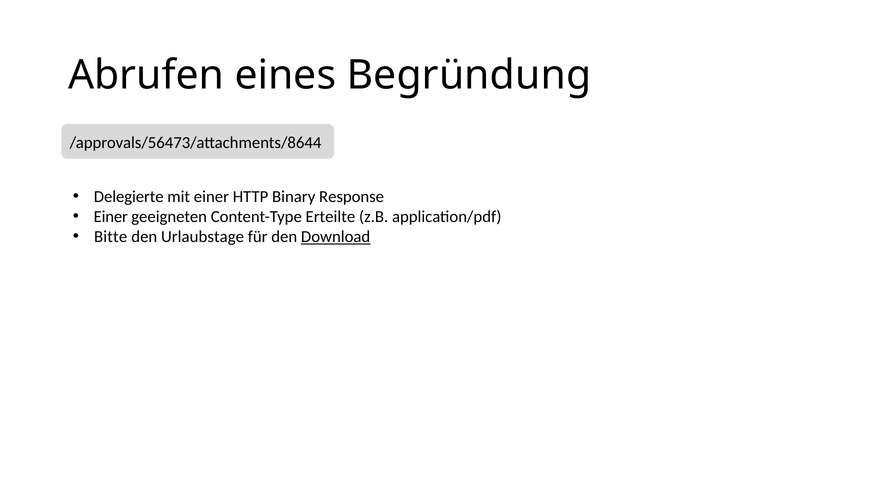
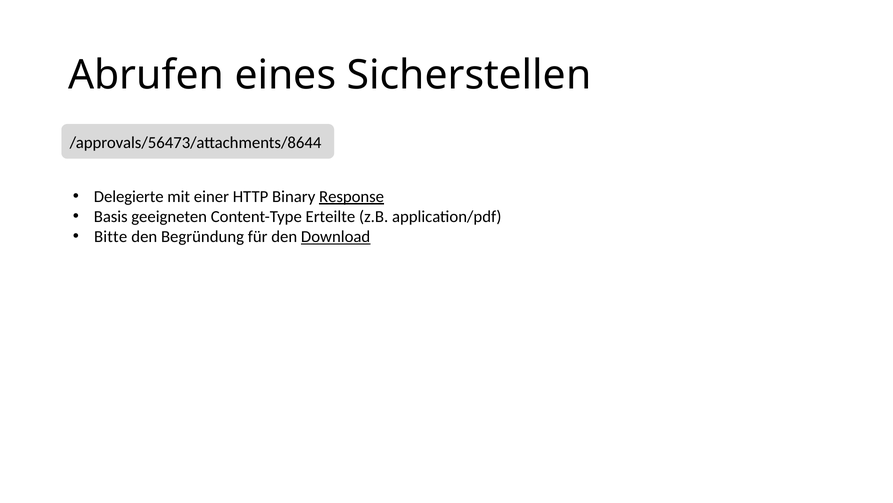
Begründung: Begründung -> Sicherstellen (469, 75)
Response underline: none -> present (352, 196)
Einer: Einer -> Basis (111, 216)
Urlaubstage: Urlaubstage -> Begründung (203, 236)
